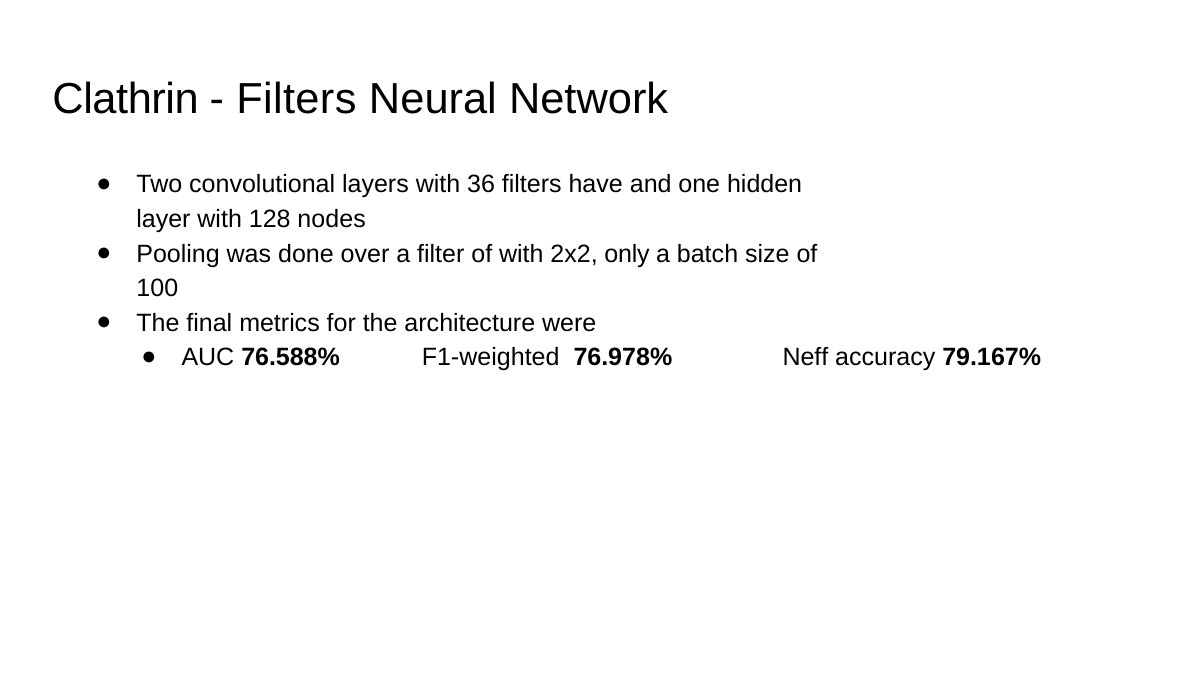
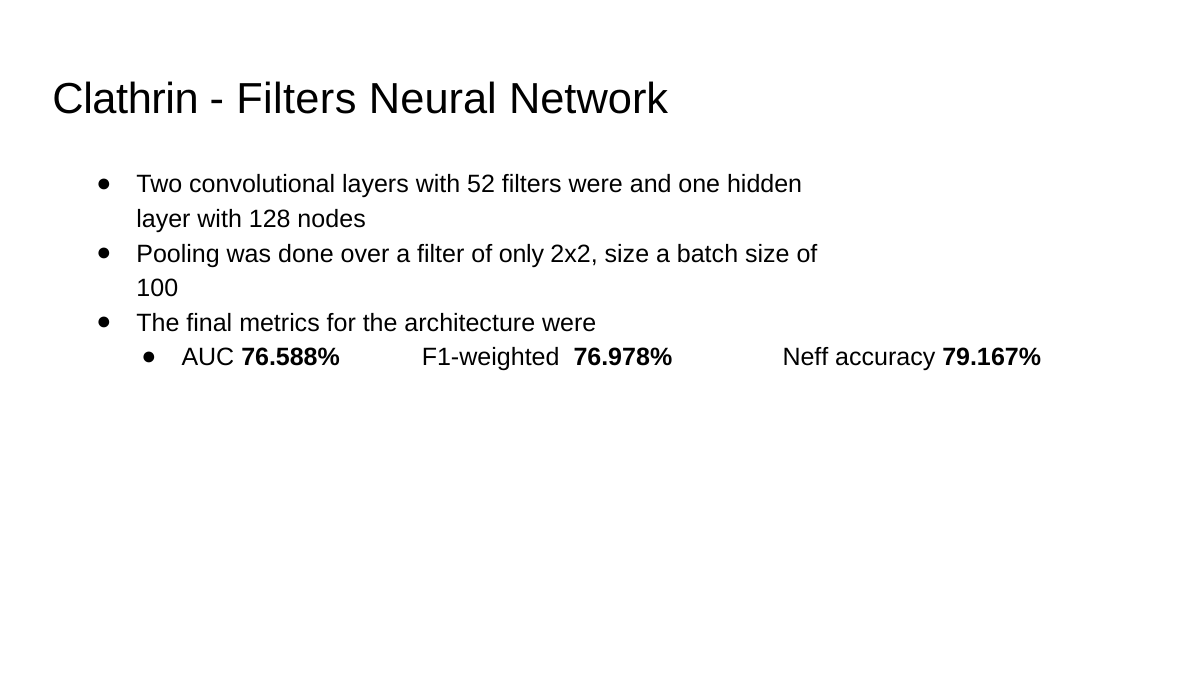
36: 36 -> 52 (481, 185)
filters have: have -> were (596, 185)
of with: with -> only (521, 254)
2x2 only: only -> size (627, 254)
